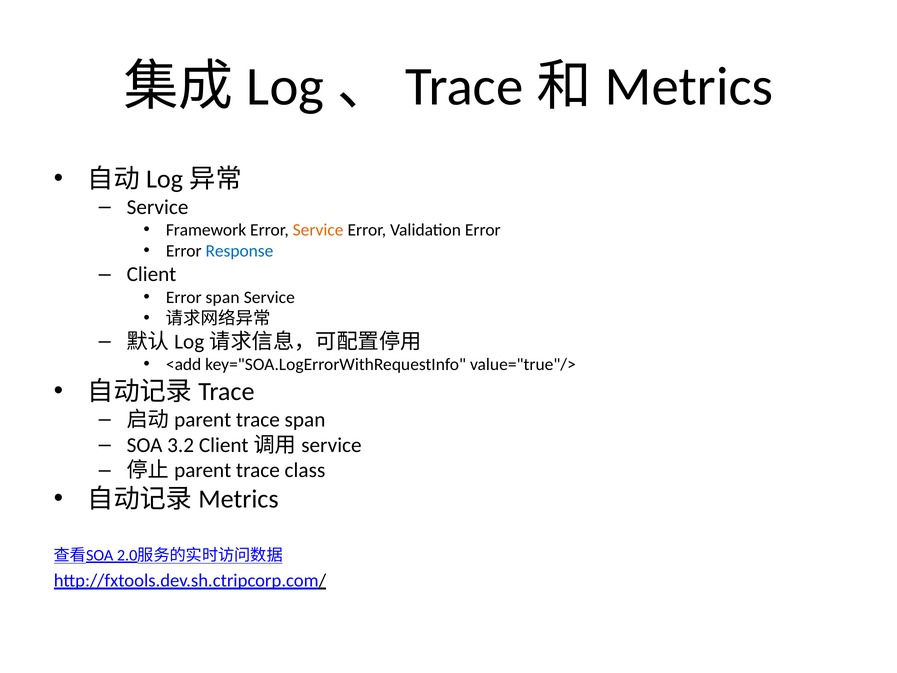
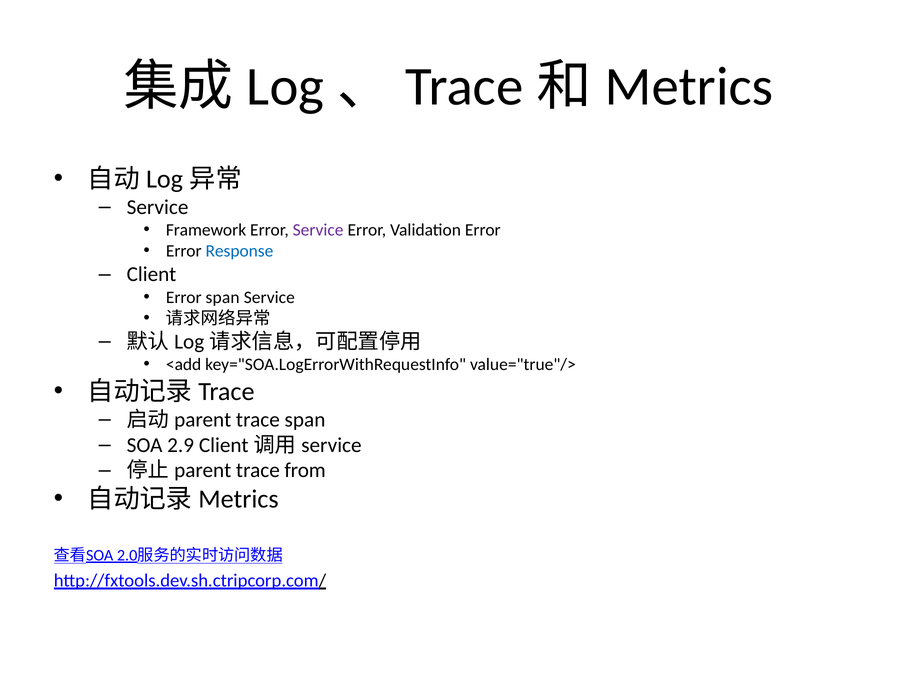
Service colour: orange -> purple (318, 230)
3.2: 3.2 -> 2.9 (181, 445)
class: class -> from (305, 470)
